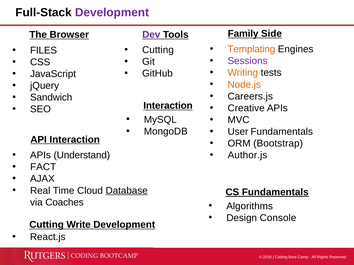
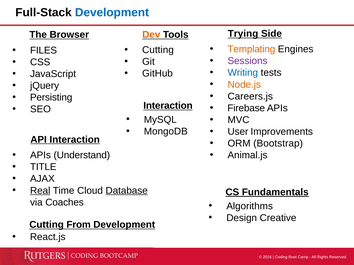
Development colour: purple -> blue (112, 13)
Dev colour: purple -> orange (151, 35)
Family: Family -> Trying (243, 34)
Writing colour: orange -> blue (243, 73)
Sandwich: Sandwich -> Persisting (51, 98)
Creative: Creative -> Firebase (246, 108)
User Fundamentals: Fundamentals -> Improvements (282, 132)
Author.js: Author.js -> Animal.js (248, 156)
FACT: FACT -> TITLE (43, 167)
Real underline: none -> present (40, 191)
Console: Console -> Creative (278, 218)
Write: Write -> From (79, 225)
